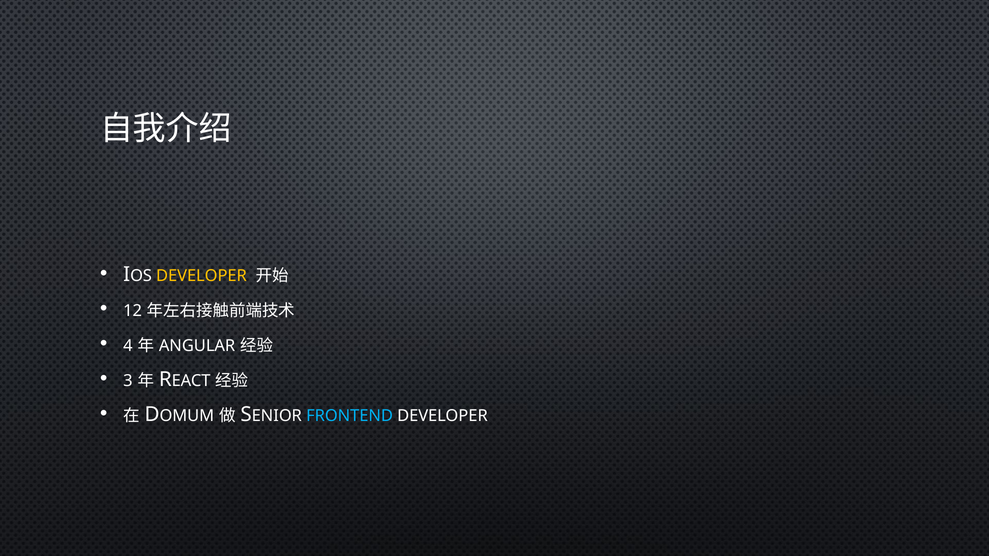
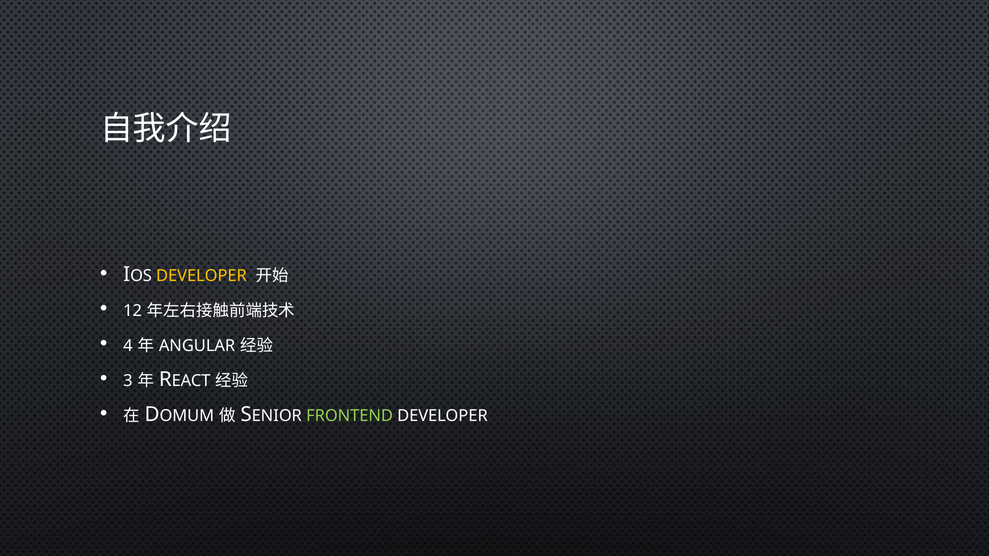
FRONTEND colour: light blue -> light green (350, 416)
